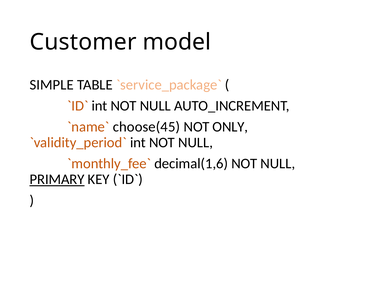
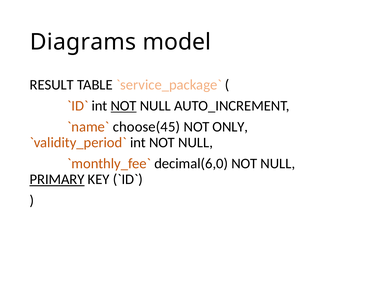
Customer: Customer -> Diagrams (83, 42)
SIMPLE: SIMPLE -> RESULT (52, 85)
NOT underline: none -> present (124, 106)
decimal(1,6: decimal(1,6 -> decimal(6,0 (191, 164)
